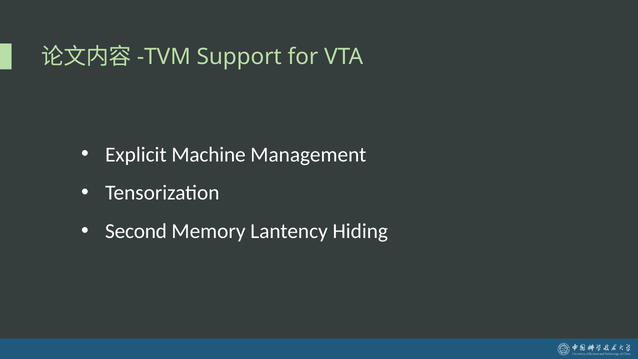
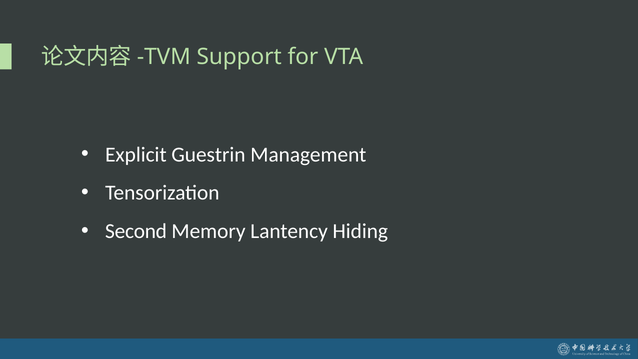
Machine: Machine -> Guestrin (208, 154)
